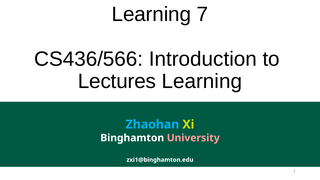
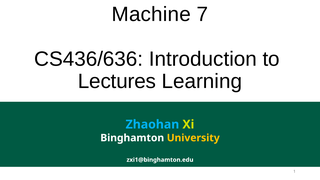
Learning: Learning -> Machine (151, 14)
CS436/566: CS436/566 -> CS436/636 (89, 59)
University colour: pink -> yellow (193, 138)
